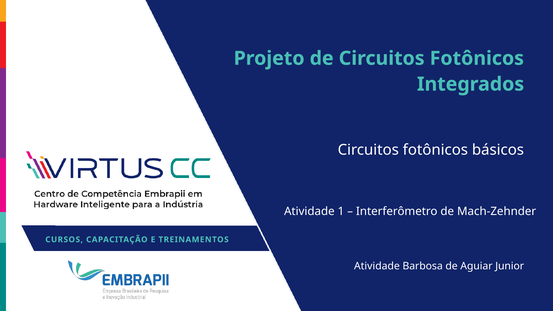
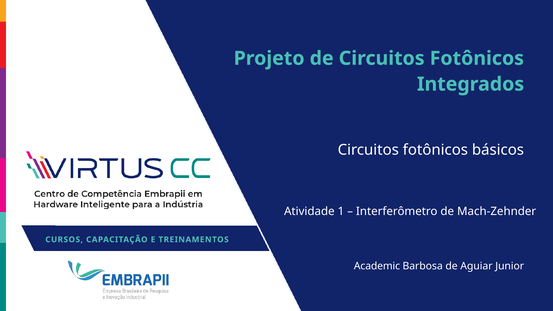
Atividade: Atividade -> Academic (377, 266)
